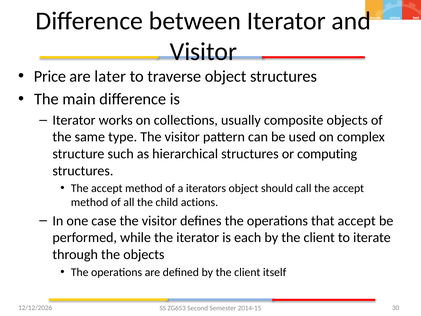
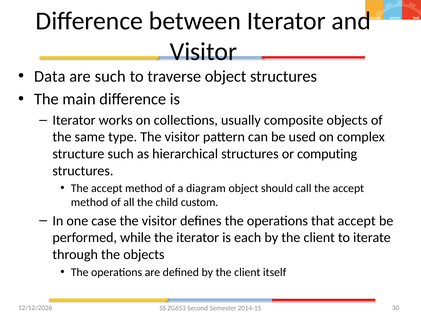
Price: Price -> Data (50, 76)
are later: later -> such (110, 76)
iterators: iterators -> diagram (206, 188)
actions: actions -> custom (200, 202)
